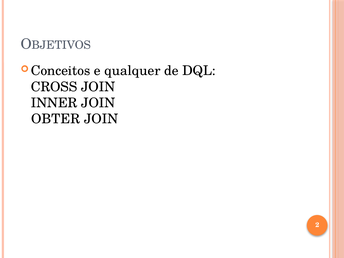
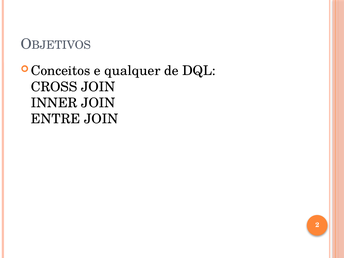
OBTER: OBTER -> ENTRE (56, 119)
